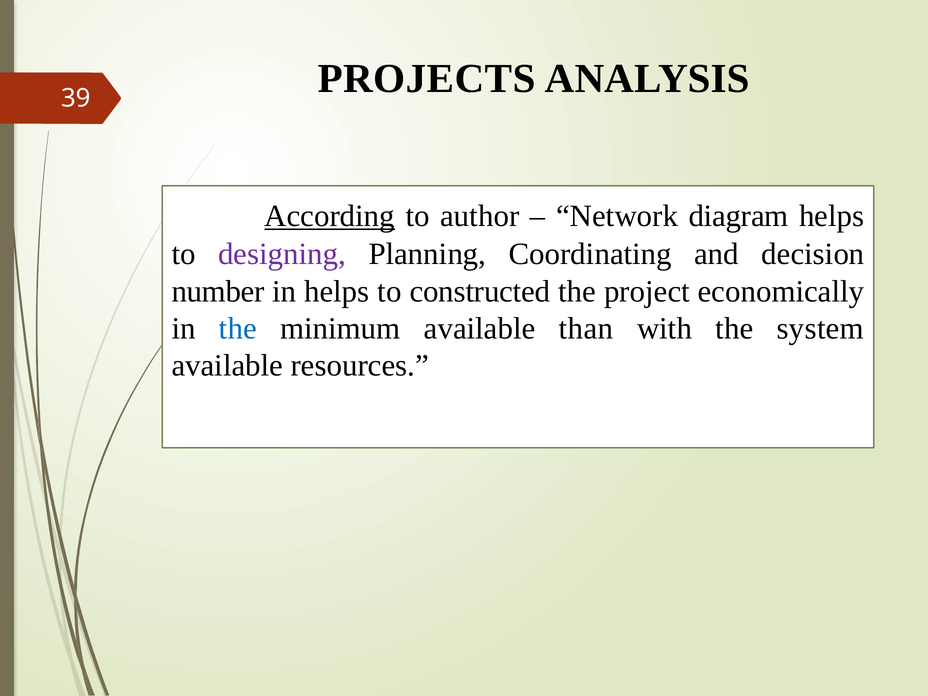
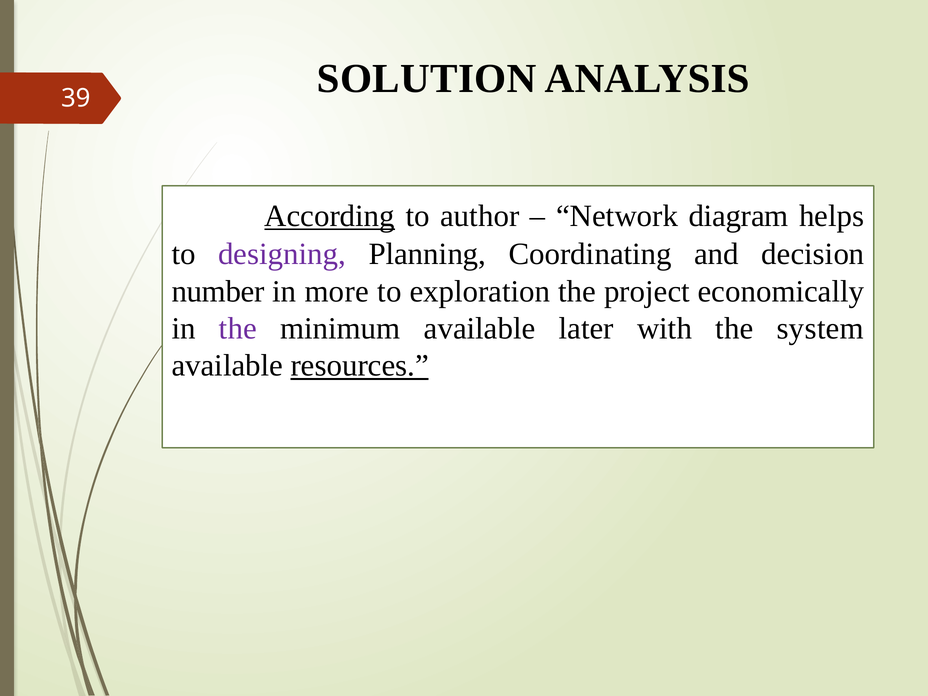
PROJECTS: PROJECTS -> SOLUTION (427, 79)
in helps: helps -> more (337, 291)
constructed: constructed -> exploration (480, 291)
the colour: blue -> purple (238, 328)
than: than -> later (586, 328)
resources underline: none -> present (360, 366)
